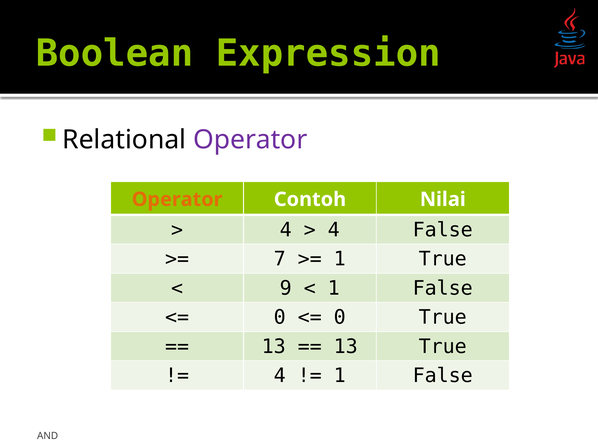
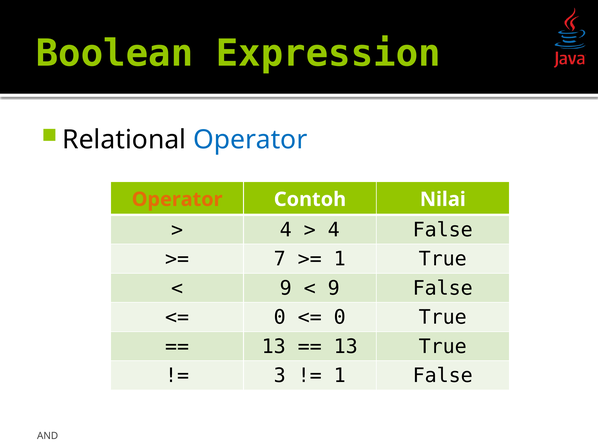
Operator colour: purple -> blue (250, 140)
1: 1 -> 9 (334, 288)
4: 4 -> 3 (280, 376)
